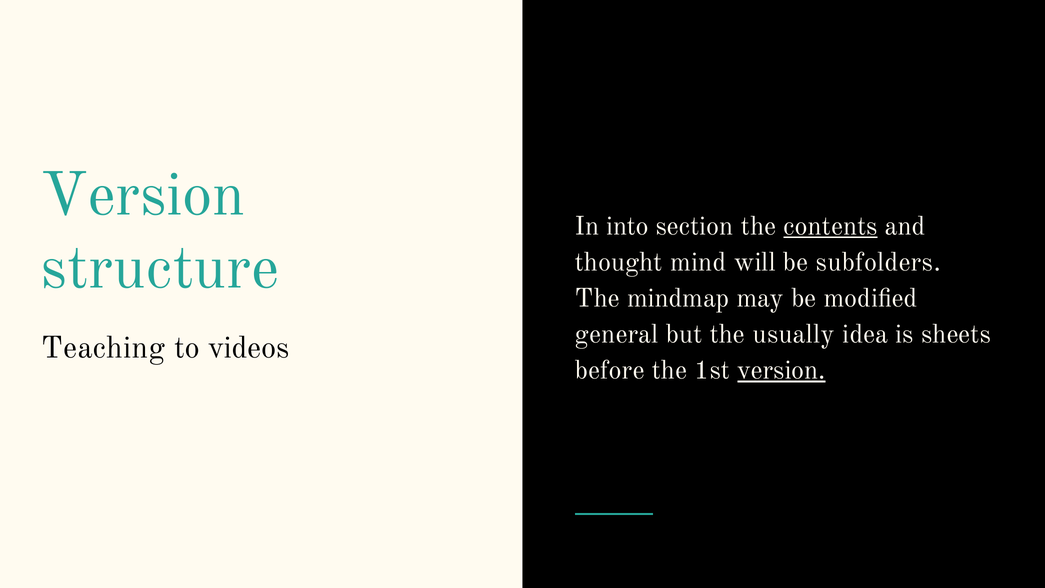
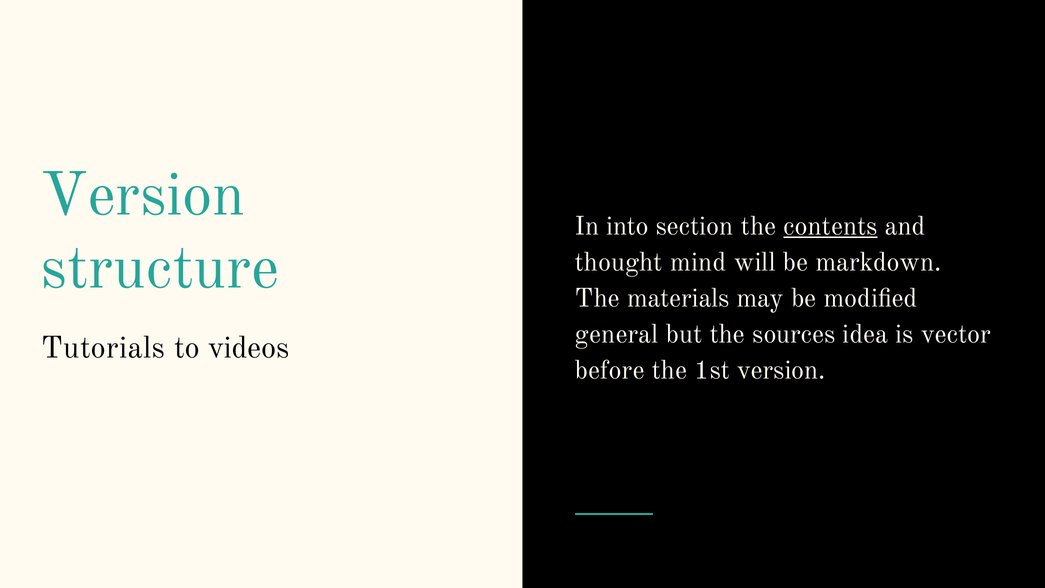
subfolders: subfolders -> markdown (879, 262)
mindmap: mindmap -> materials (678, 298)
usually: usually -> sources (794, 334)
sheets: sheets -> vector (956, 334)
Teaching: Teaching -> Tutorials (103, 347)
version underline: present -> none (781, 370)
